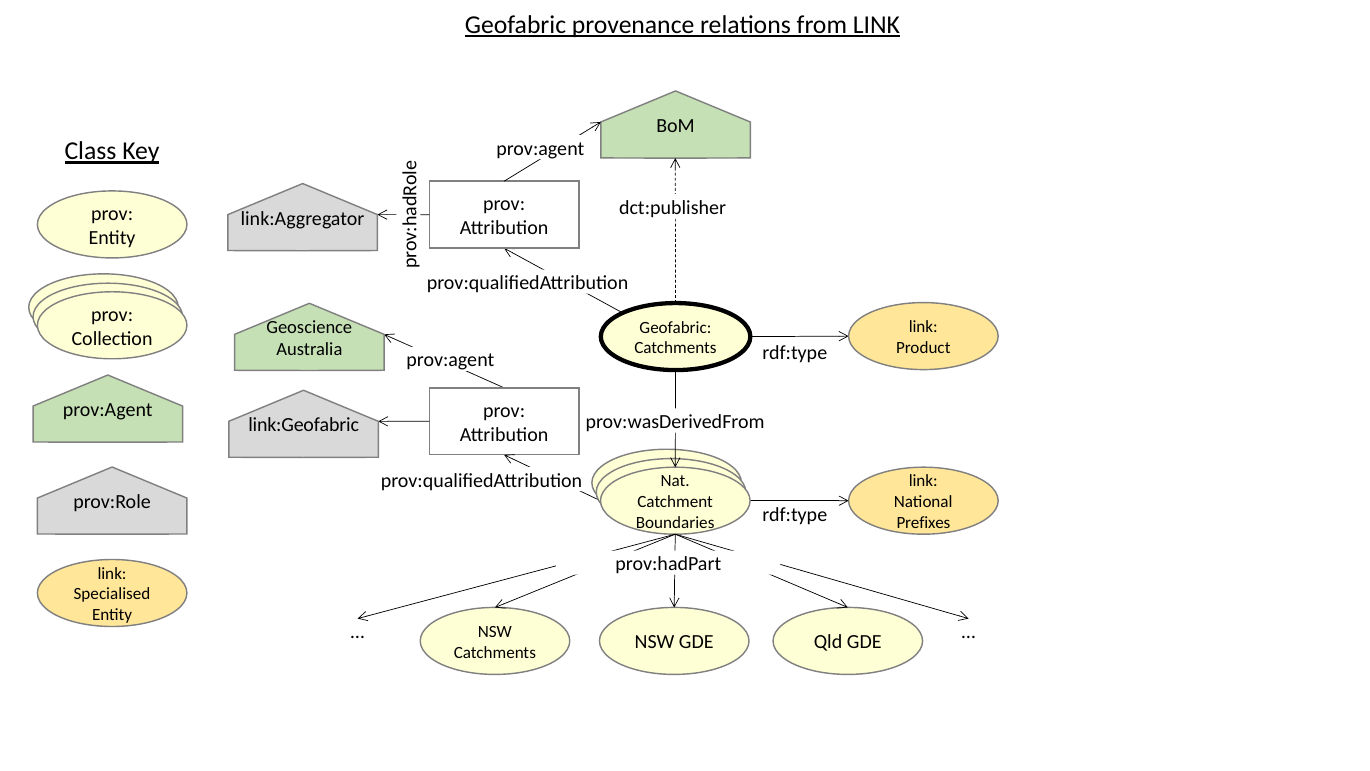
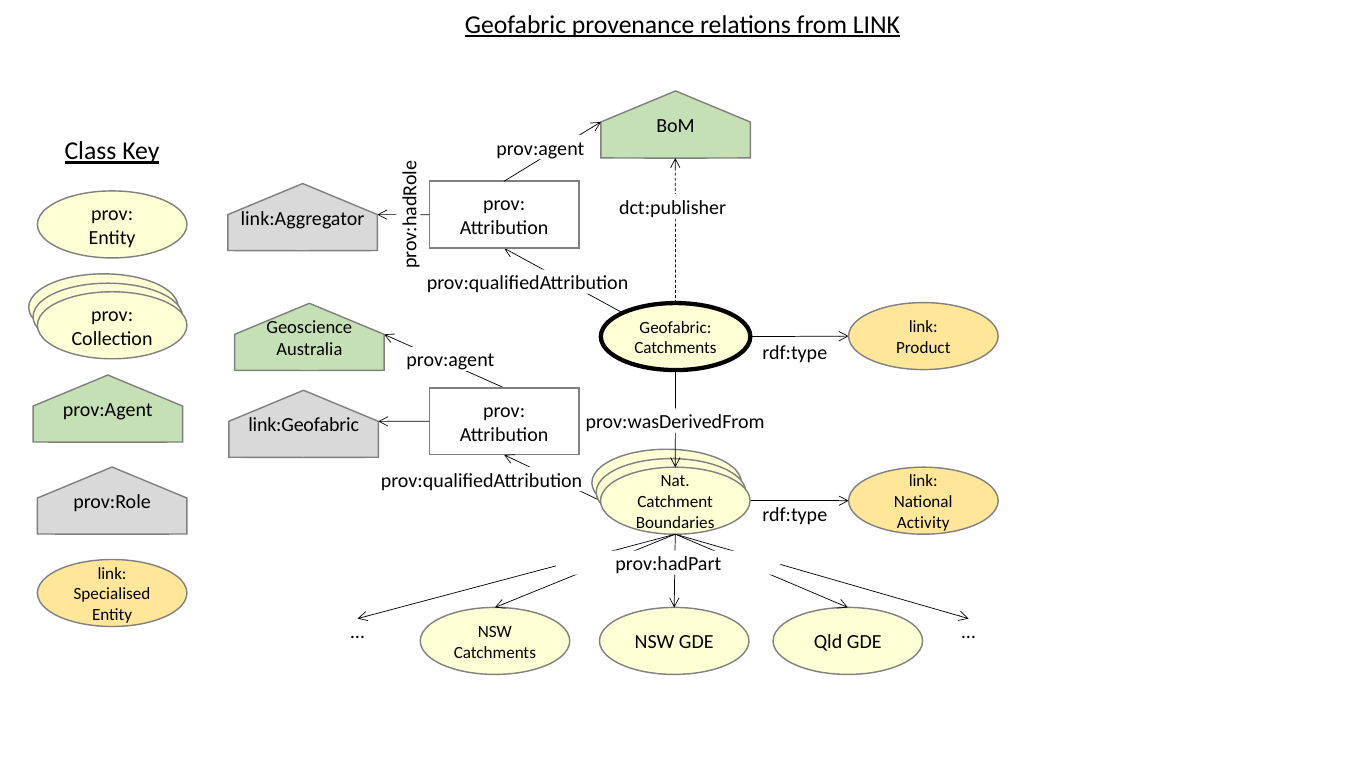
Prefixes: Prefixes -> Activity (923, 522)
